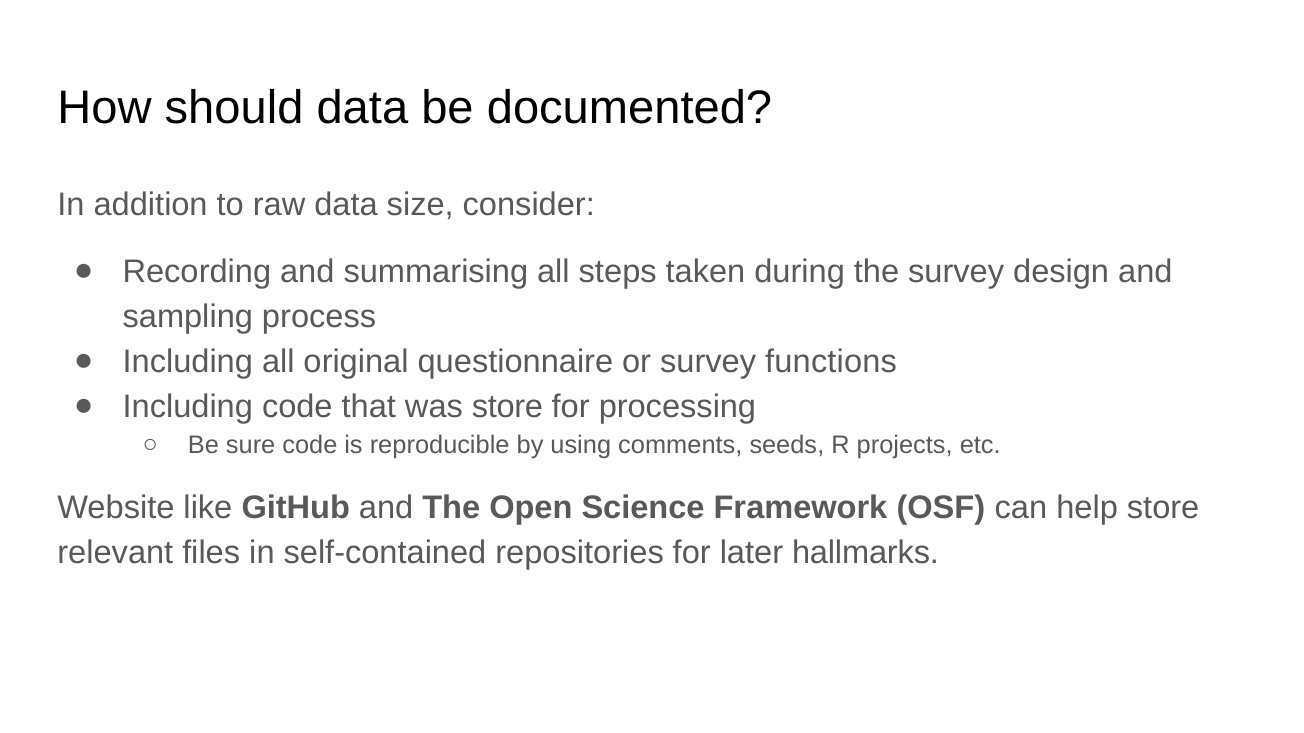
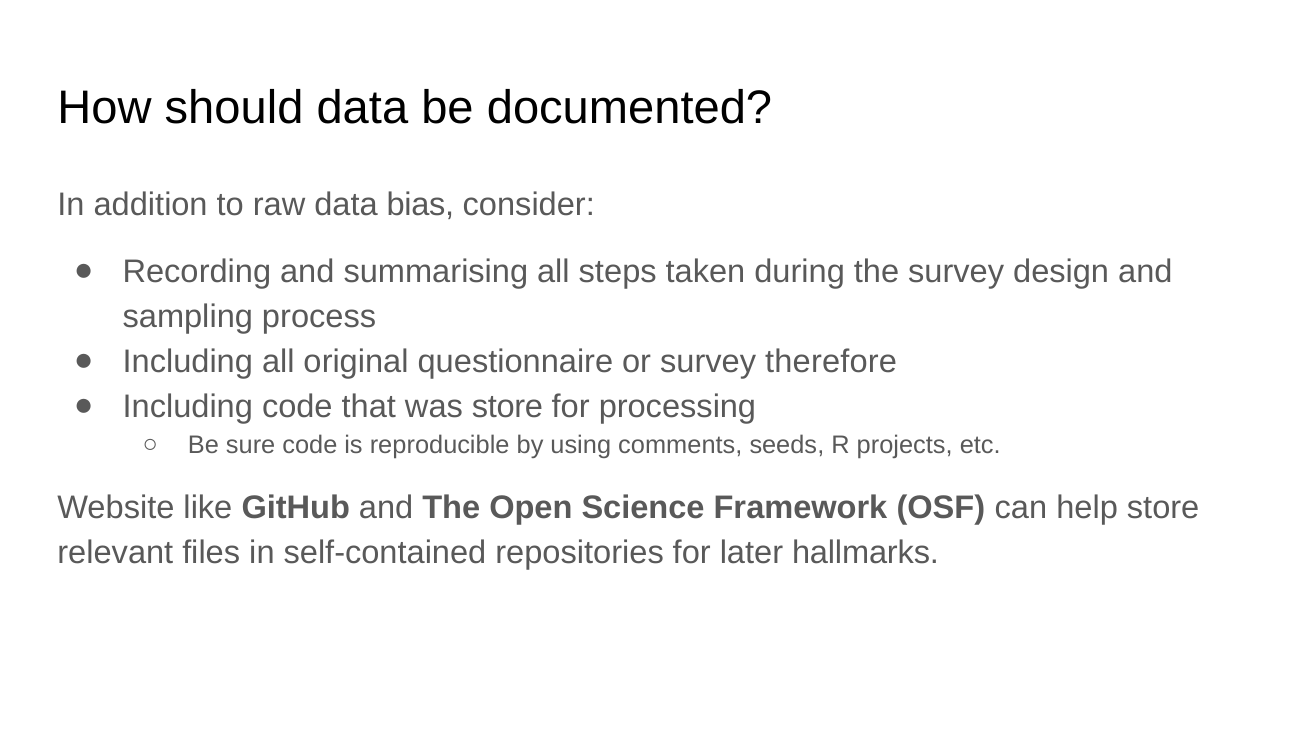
size: size -> bias (420, 205)
functions: functions -> therefore (831, 362)
